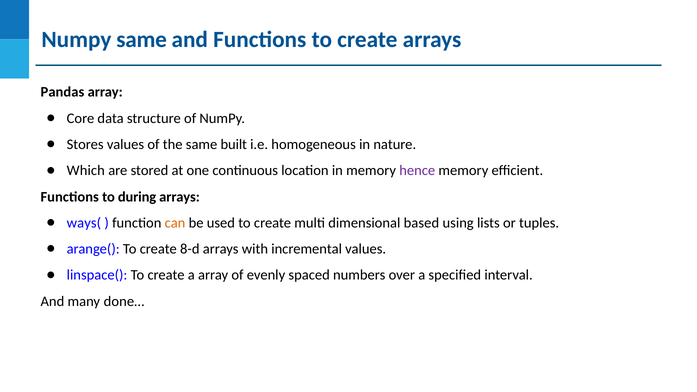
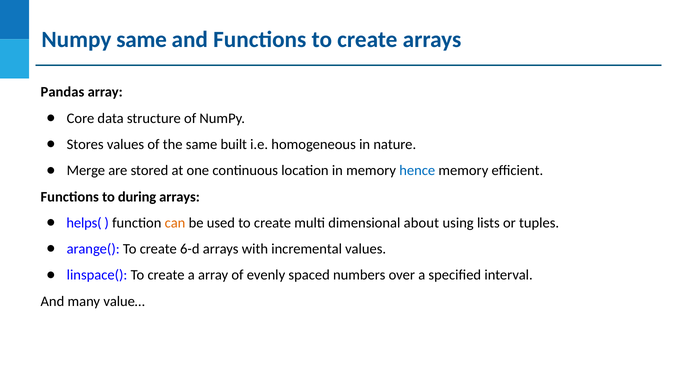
Which: Which -> Merge (86, 171)
hence colour: purple -> blue (417, 171)
ways(: ways( -> helps( (84, 223)
based: based -> about (421, 223)
8-d: 8-d -> 6-d (190, 249)
done…: done… -> value… (124, 301)
